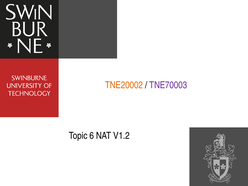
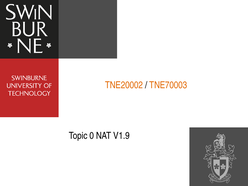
TNE70003 colour: purple -> orange (168, 85)
6: 6 -> 0 (92, 136)
V1.2: V1.2 -> V1.9 (122, 136)
